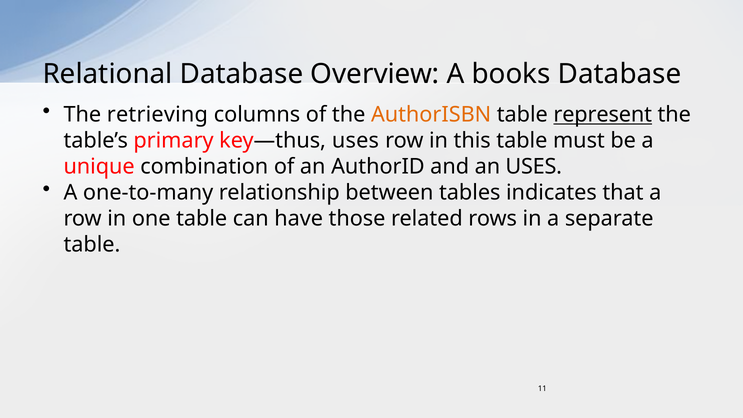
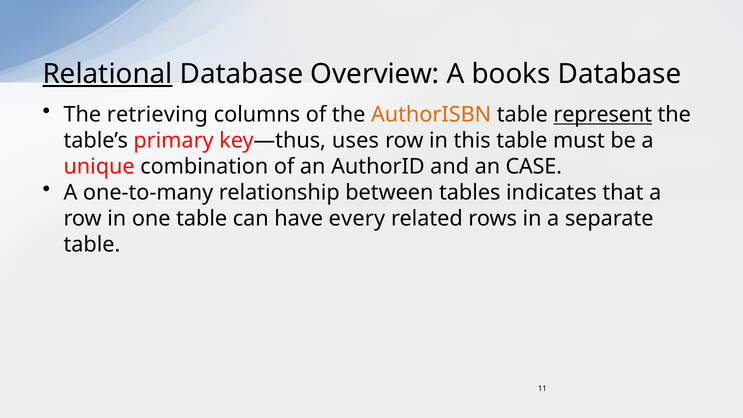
Relational underline: none -> present (108, 74)
an USES: USES -> CASE (534, 167)
those: those -> every (357, 219)
